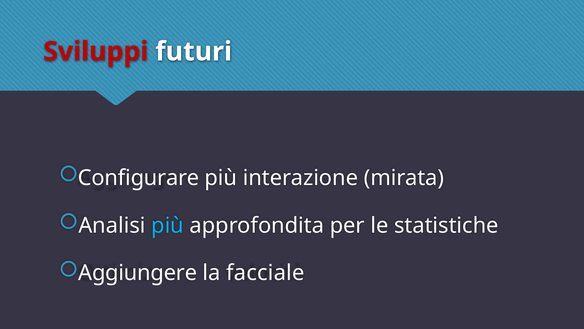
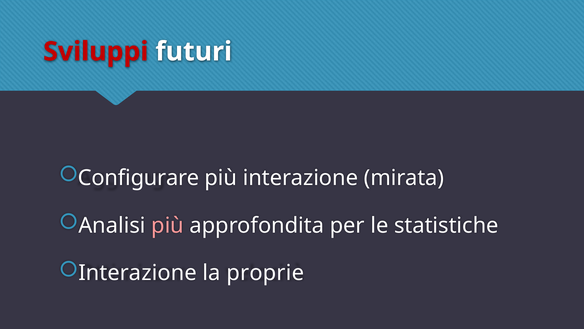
più colour: light blue -> pink (168, 225)
Aggiungere: Aggiungere -> Interazione (138, 273)
facciale: facciale -> proprie (265, 273)
